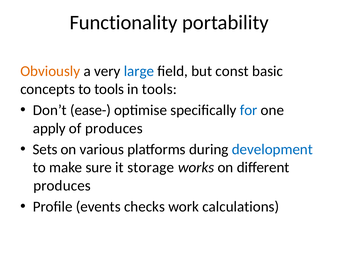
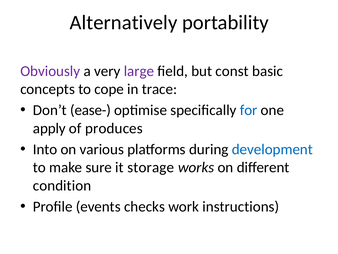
Functionality: Functionality -> Alternatively (123, 23)
Obviously colour: orange -> purple (50, 71)
large colour: blue -> purple (139, 71)
to tools: tools -> cope (109, 89)
in tools: tools -> trace (159, 89)
Sets: Sets -> Into (45, 149)
produces: produces -> condition (62, 185)
calculations: calculations -> instructions (241, 206)
